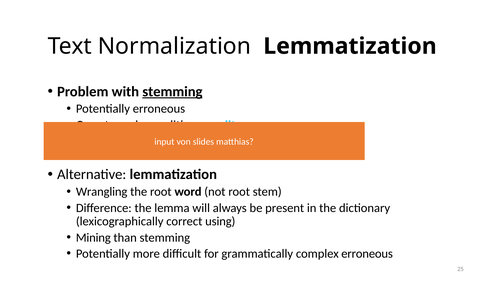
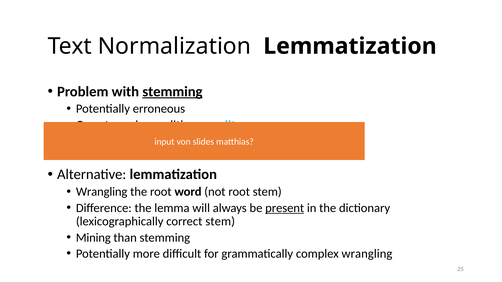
present underline: none -> present (285, 208)
correct using: using -> stem (220, 222)
complex erroneous: erroneous -> wrangling (367, 254)
